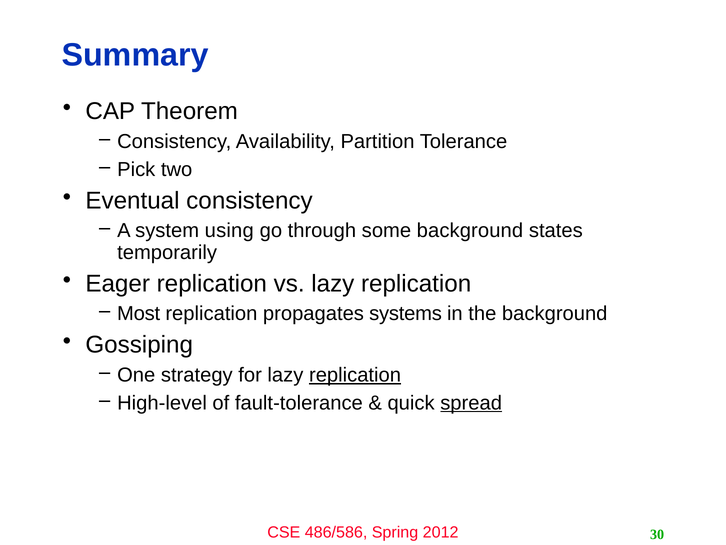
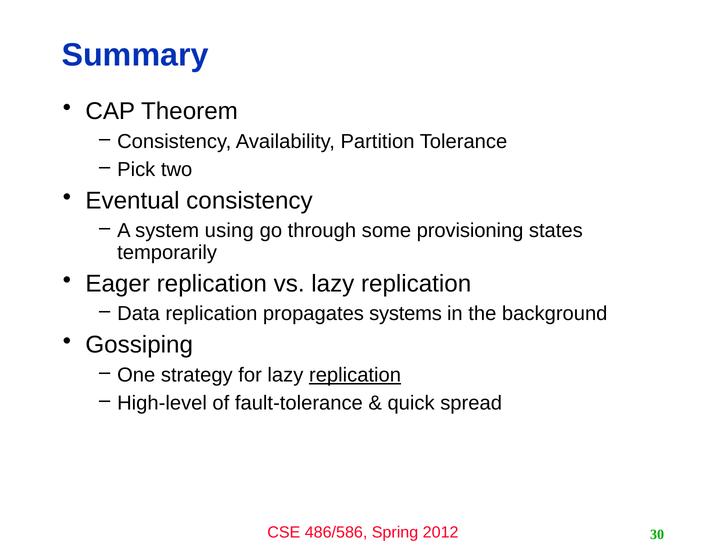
some background: background -> provisioning (470, 230)
Most: Most -> Data (139, 313)
spread underline: present -> none (471, 403)
